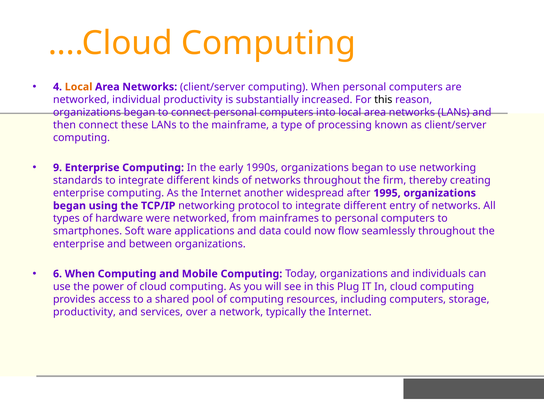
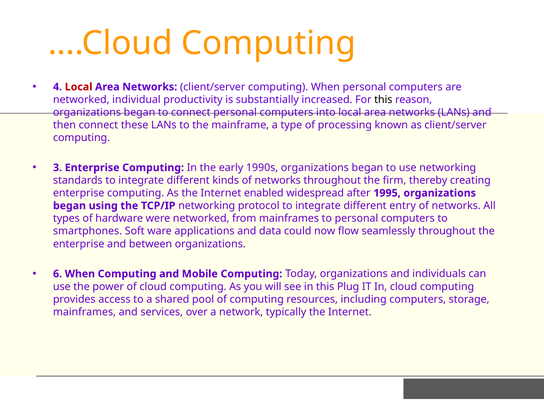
Local colour: orange -> red (79, 87)
9: 9 -> 3 (58, 168)
another: another -> enabled (264, 193)
productivity: productivity -> mainframes (85, 312)
